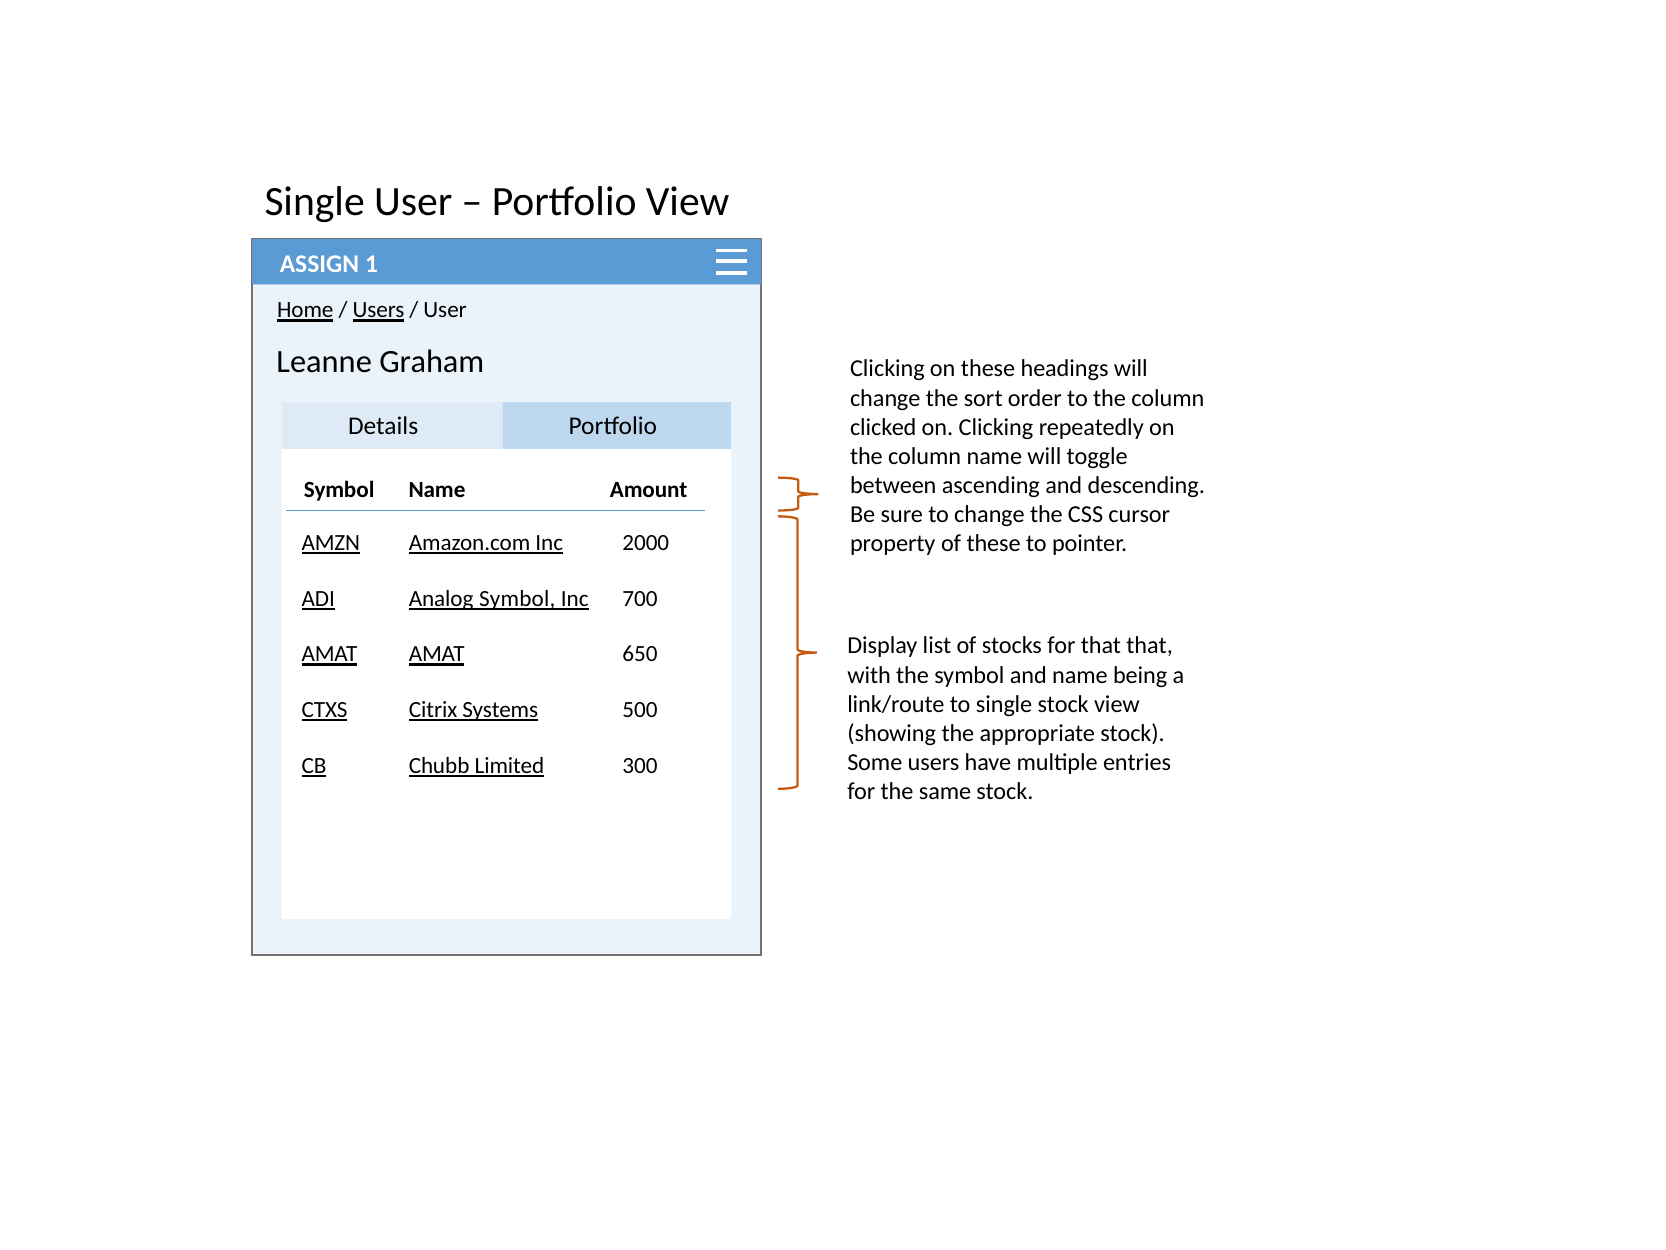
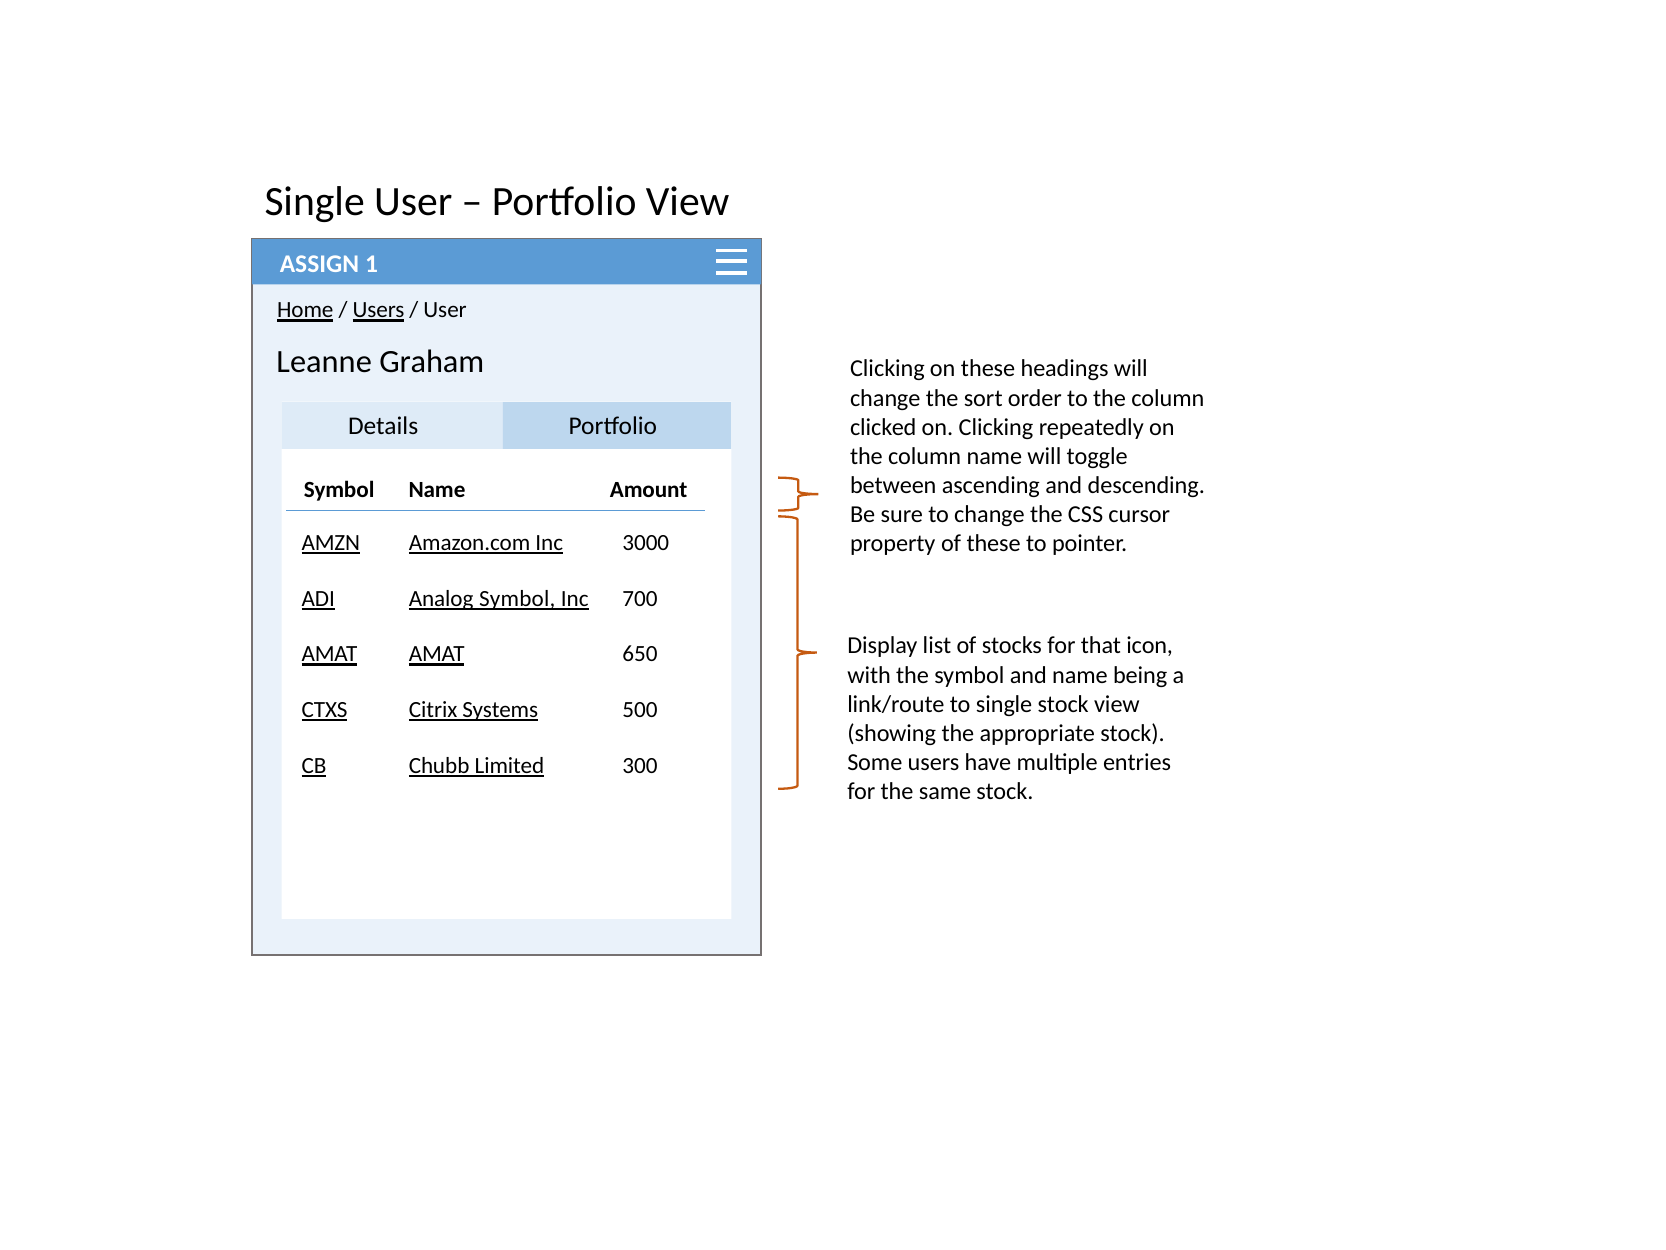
2000: 2000 -> 3000 (646, 543)
that that: that -> icon (1150, 646)
